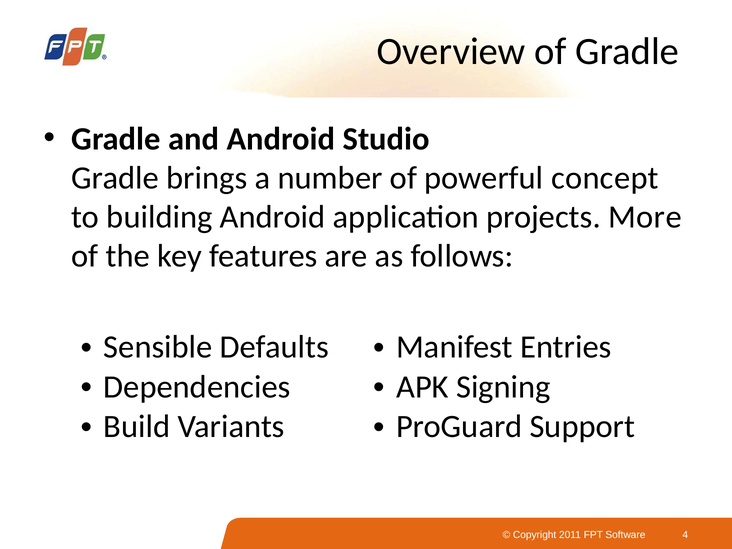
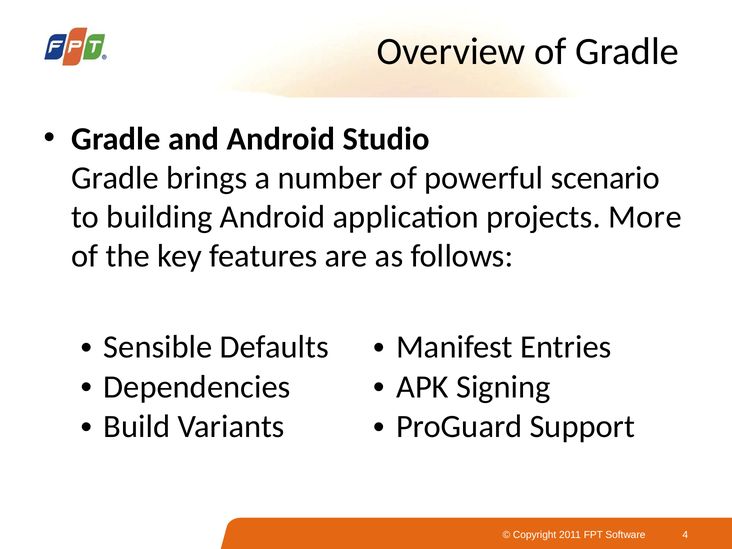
concept: concept -> scenario (605, 178)
